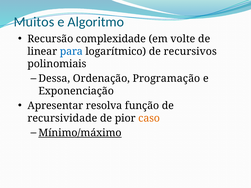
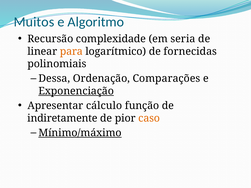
volte: volte -> seria (183, 39)
para colour: blue -> orange (71, 51)
recursivos: recursivos -> fornecidas (190, 51)
Programação: Programação -> Comparações (166, 79)
Exponenciação underline: none -> present (76, 91)
resolva: resolva -> cálculo (104, 106)
recursividade: recursividade -> indiretamente (62, 118)
